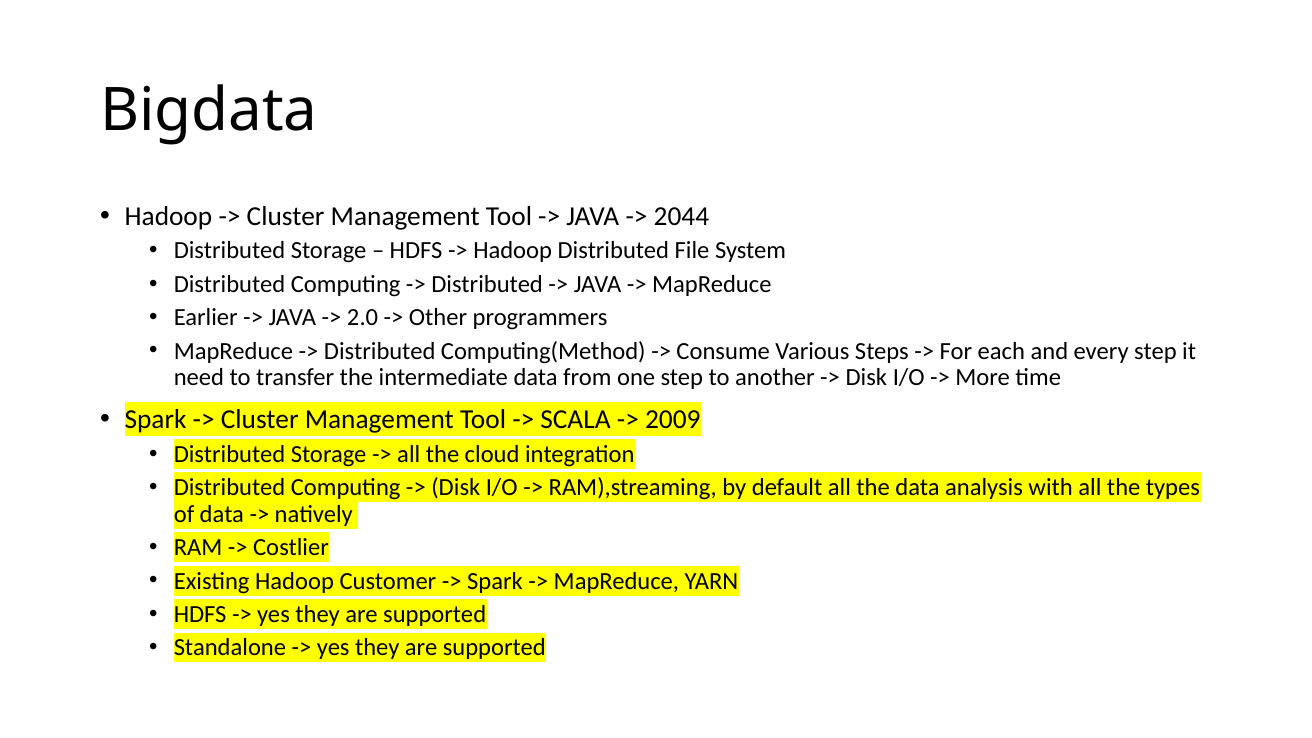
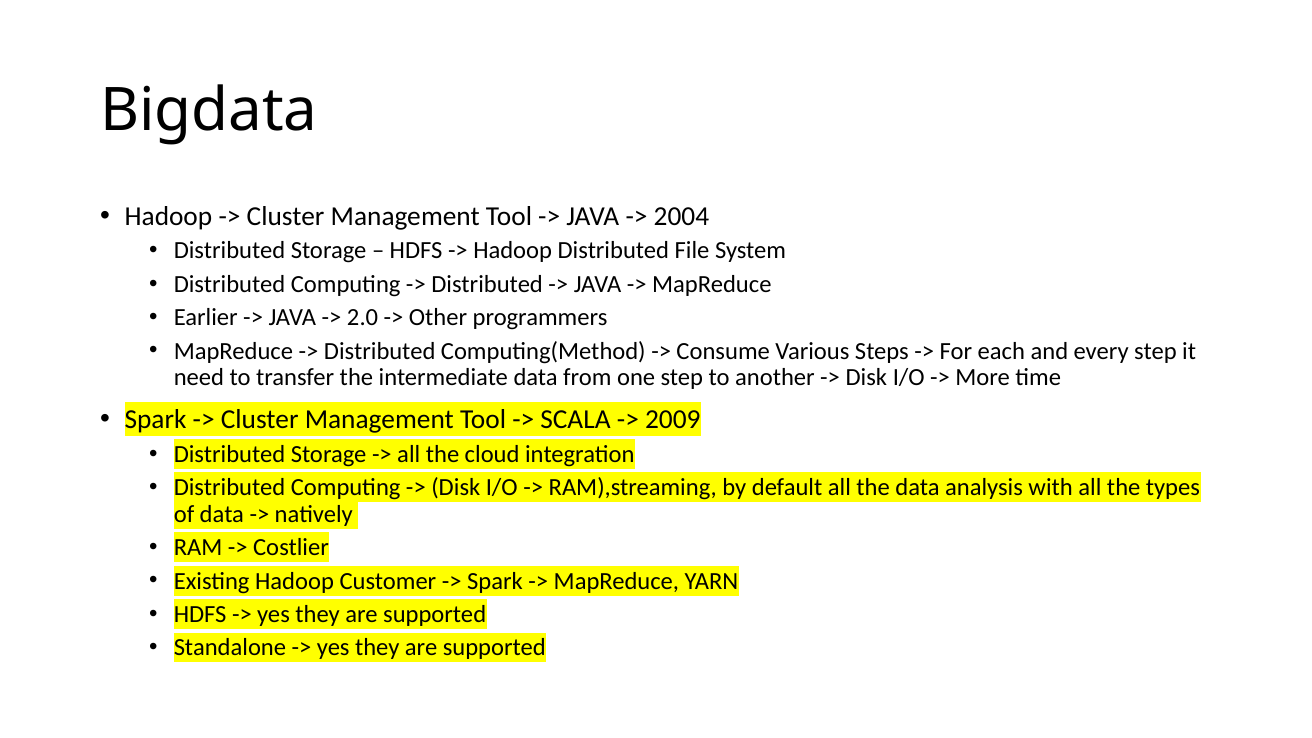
2044: 2044 -> 2004 (681, 216)
